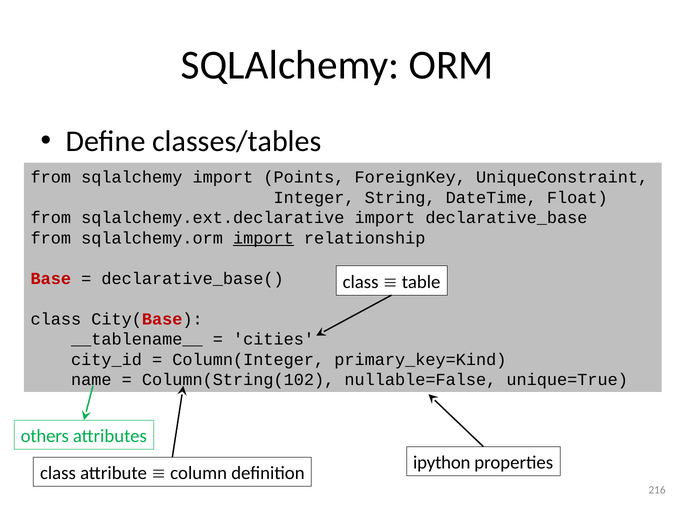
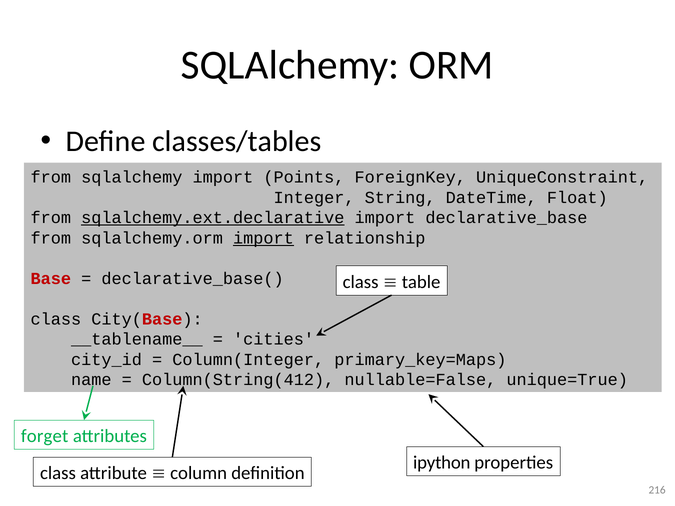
sqlalchemy.ext.declarative underline: none -> present (213, 218)
primary_key=Kind: primary_key=Kind -> primary_key=Maps (420, 360)
Column(String(102: Column(String(102 -> Column(String(412 (238, 380)
others: others -> forget (45, 436)
